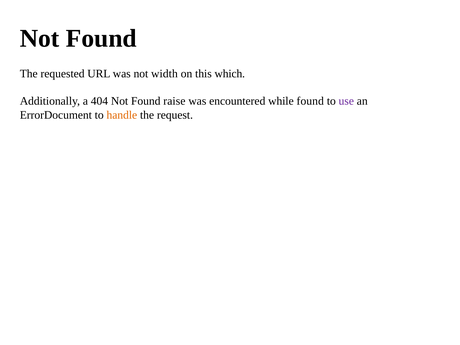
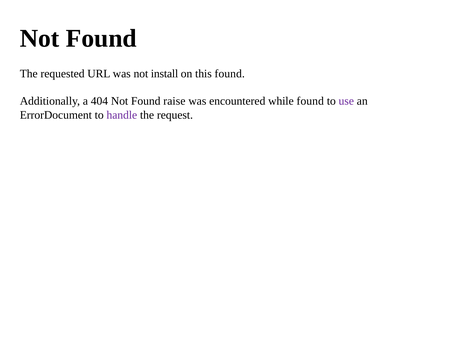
width: width -> install (165, 74)
this which: which -> found (230, 74)
handle colour: orange -> purple (122, 115)
